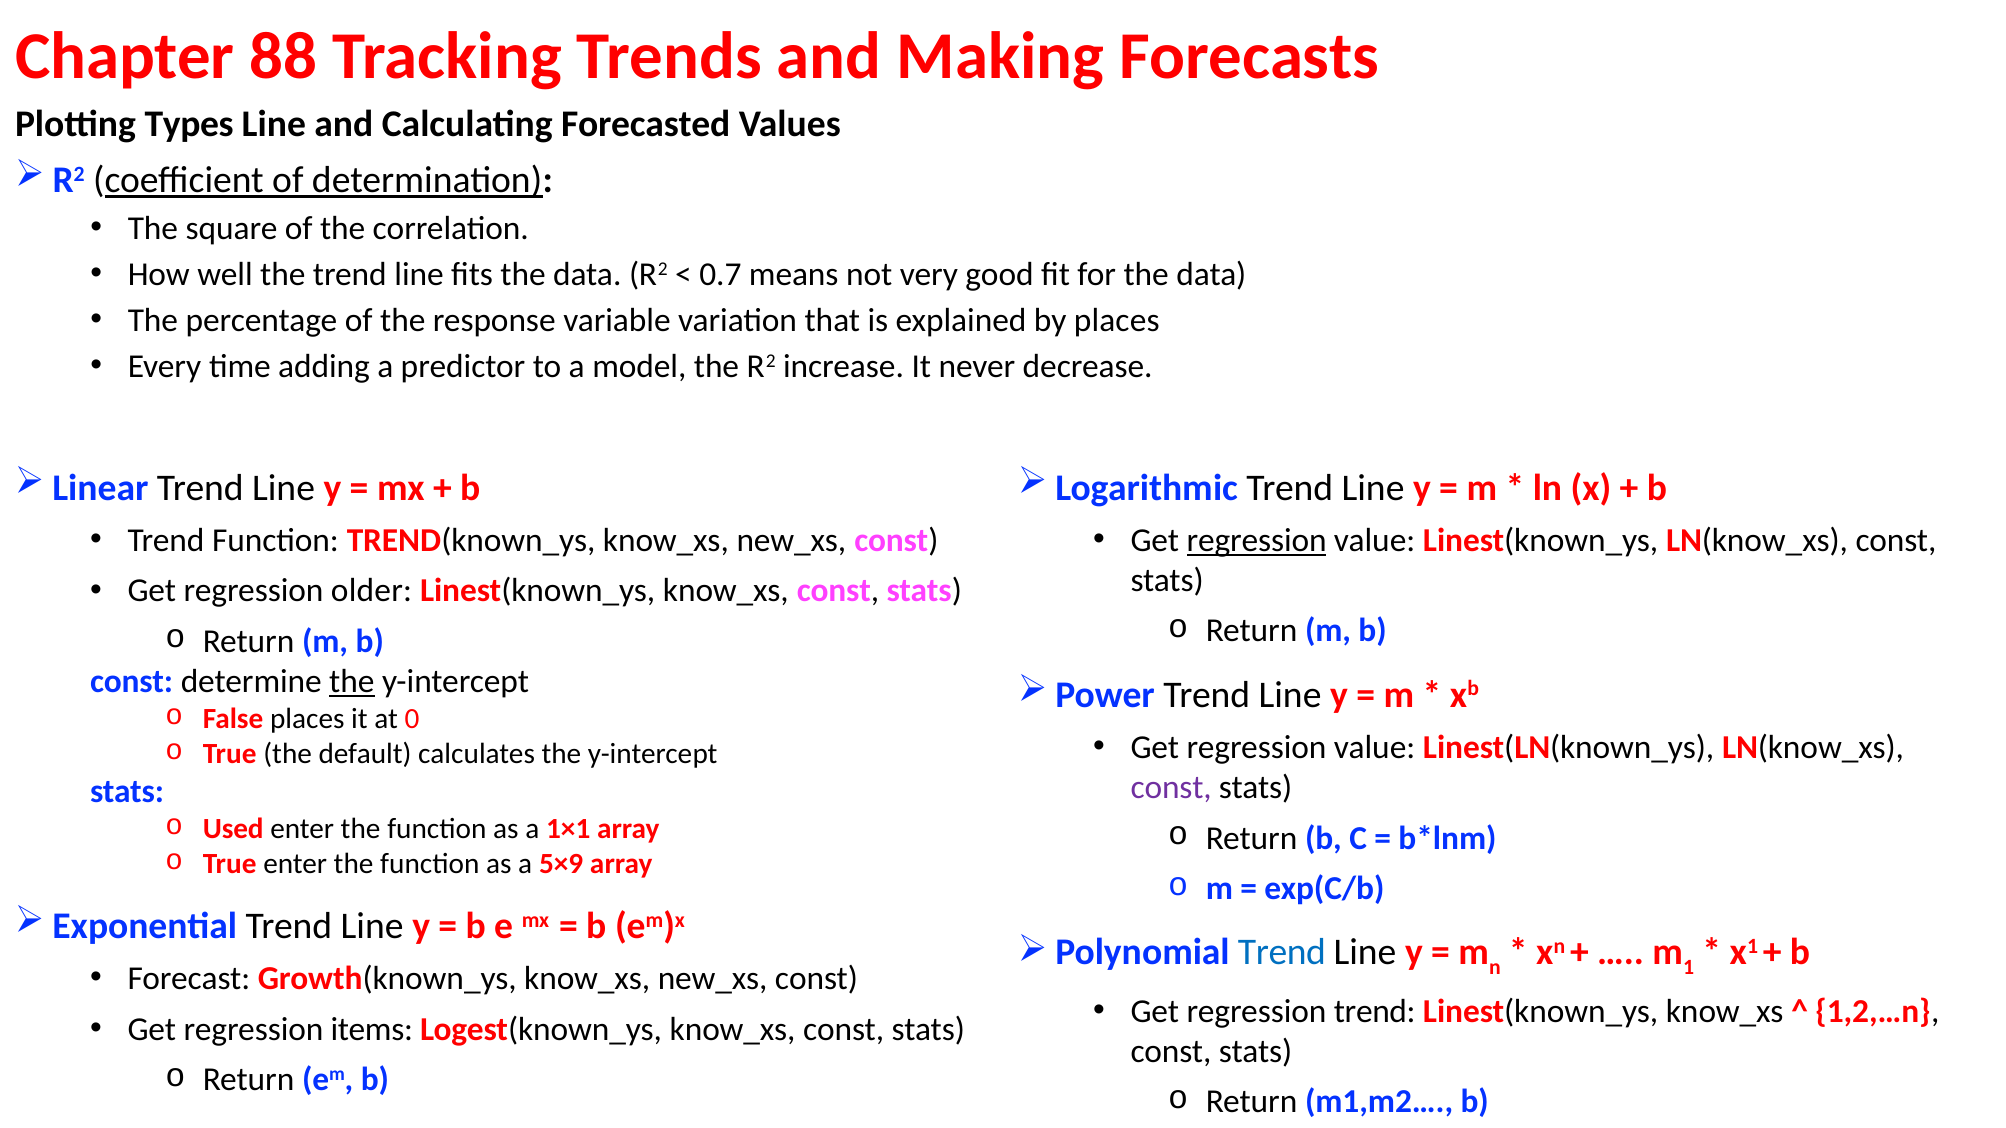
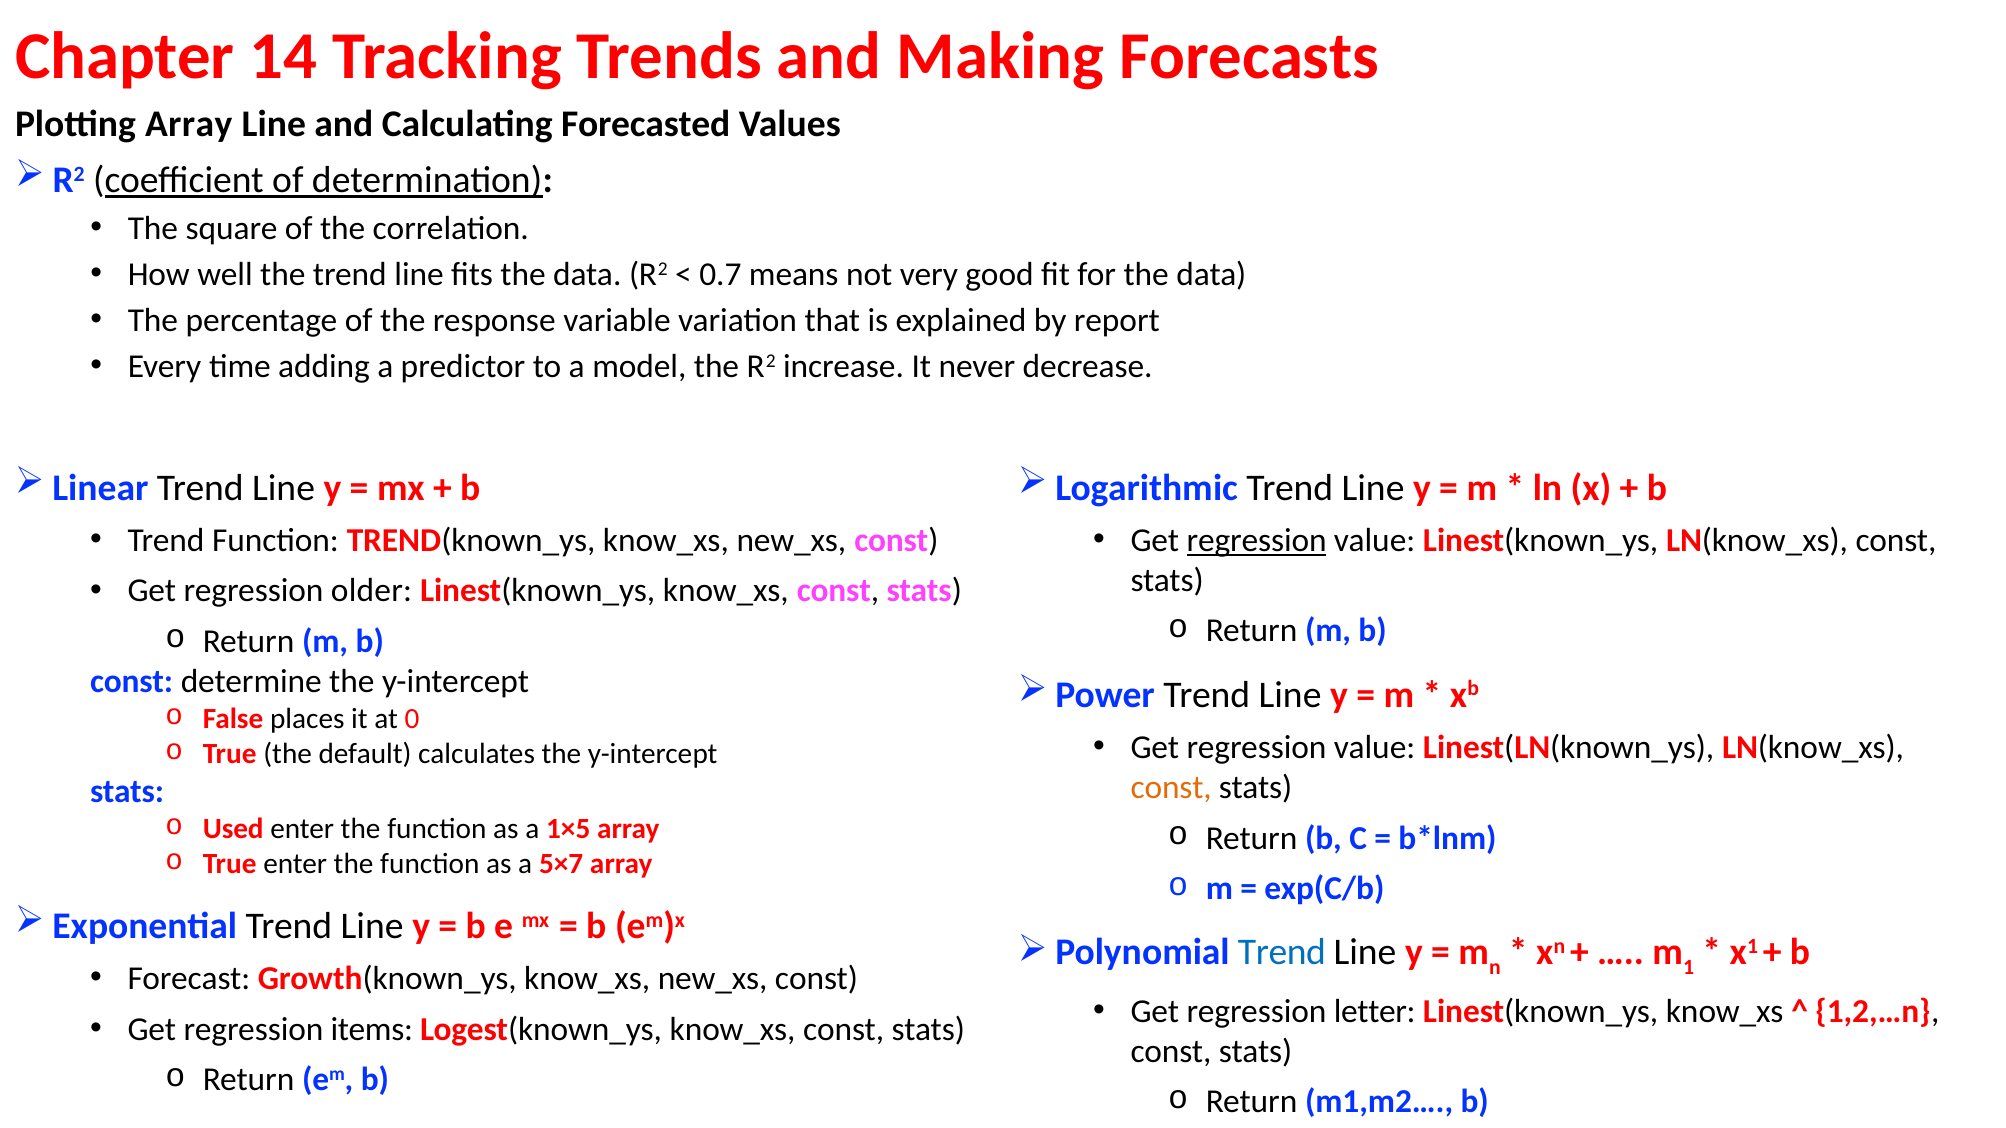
88: 88 -> 14 (284, 56)
Plotting Types: Types -> Array (189, 124)
by places: places -> report (1117, 320)
the underline: present -> none (352, 682)
const colour: purple -> orange (1171, 788)
1×1: 1×1 -> 1×5 (568, 829)
5×9: 5×9 -> 5×7 (561, 865)
regression trend: trend -> letter (1375, 1012)
